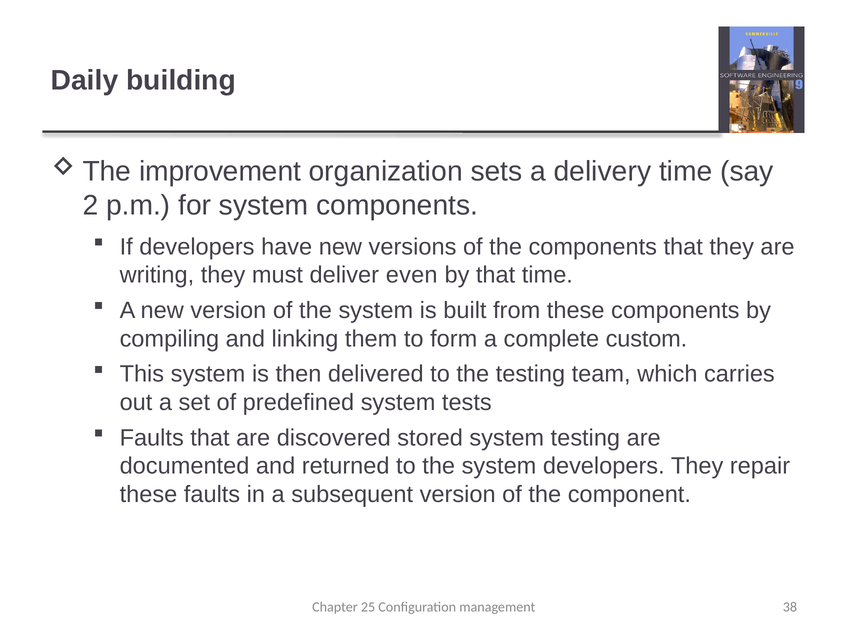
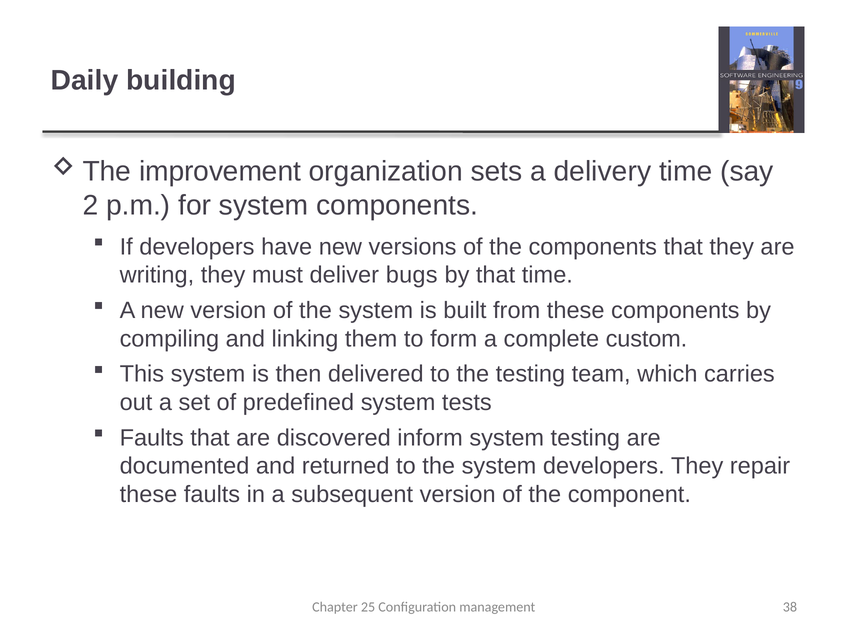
even: even -> bugs (412, 275)
stored: stored -> inform (430, 438)
